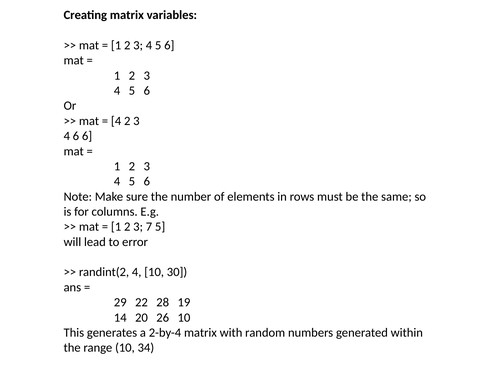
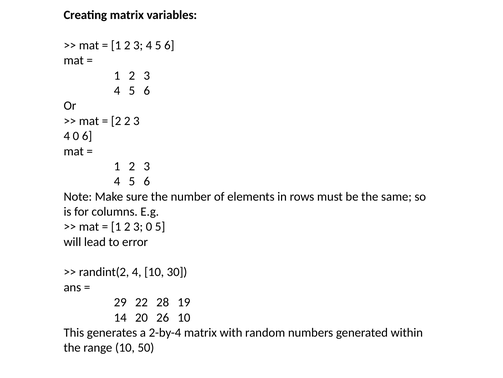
4: 4 -> 2 (116, 121)
4 6: 6 -> 0 (76, 136)
3 7: 7 -> 0 (149, 226)
34: 34 -> 50 (146, 347)
